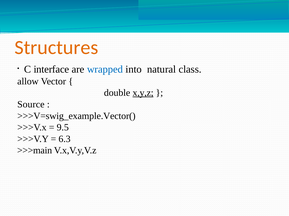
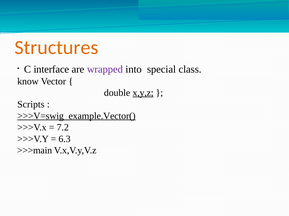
wrapped colour: blue -> purple (105, 70)
natural: natural -> special (162, 70)
allow: allow -> know (28, 82)
Source: Source -> Scripts (31, 105)
>>>V=swig_example.Vector( underline: none -> present (76, 116)
9.5: 9.5 -> 7.2 (63, 128)
